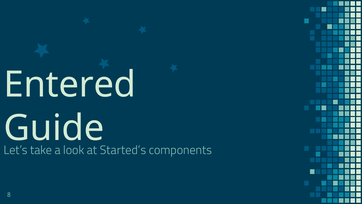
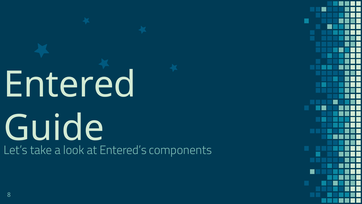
Started’s: Started’s -> Entered’s (123, 150)
